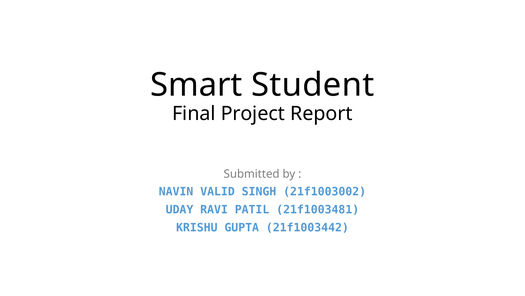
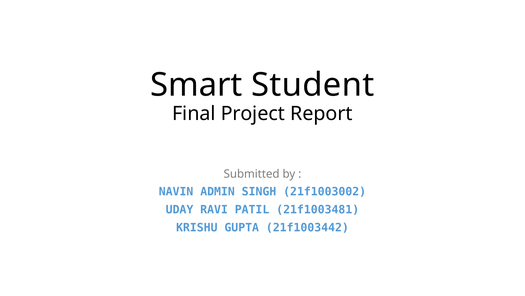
VALID: VALID -> ADMIN (218, 191)
